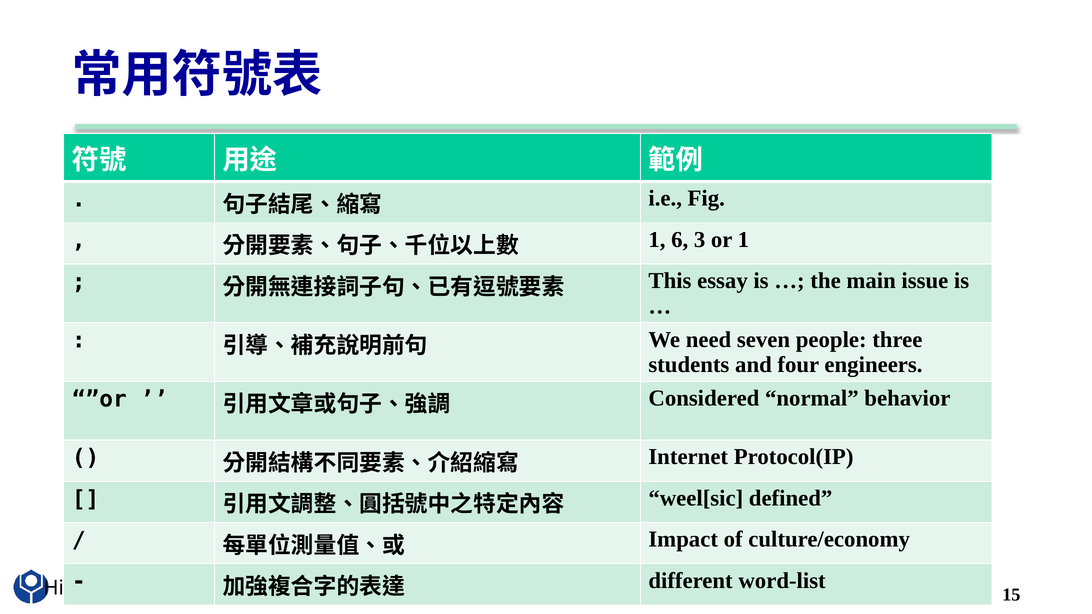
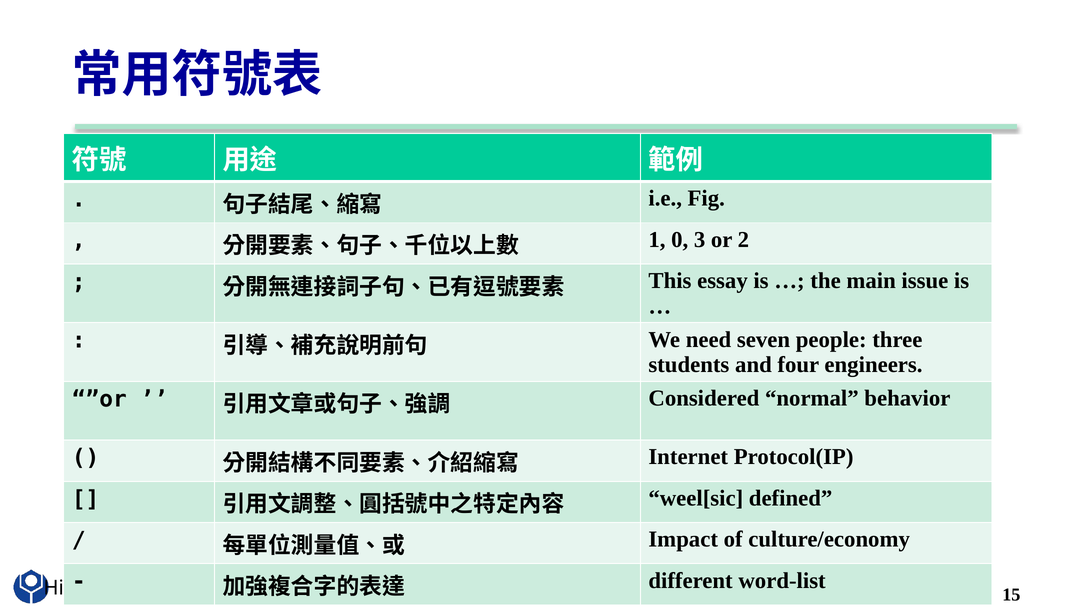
6: 6 -> 0 (680, 240)
or 1: 1 -> 2 (743, 240)
